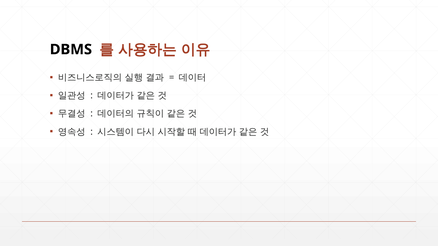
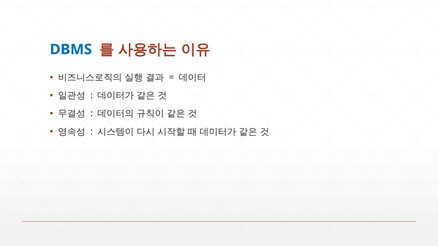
DBMS colour: black -> blue (71, 50)
